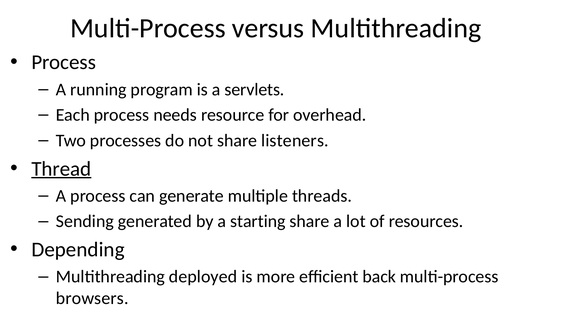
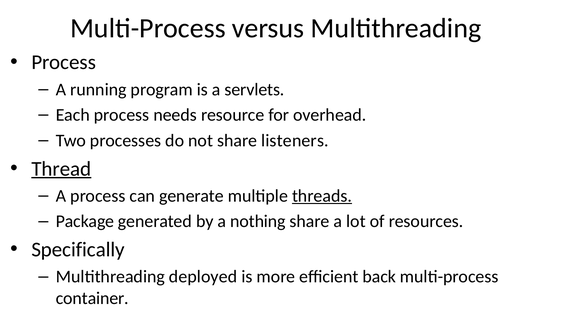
threads underline: none -> present (322, 196)
Sending: Sending -> Package (85, 222)
starting: starting -> nothing (258, 222)
Depending: Depending -> Specifically (78, 250)
browsers: browsers -> container (92, 299)
